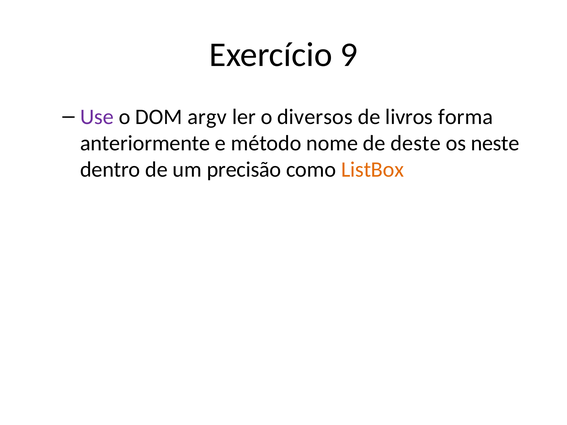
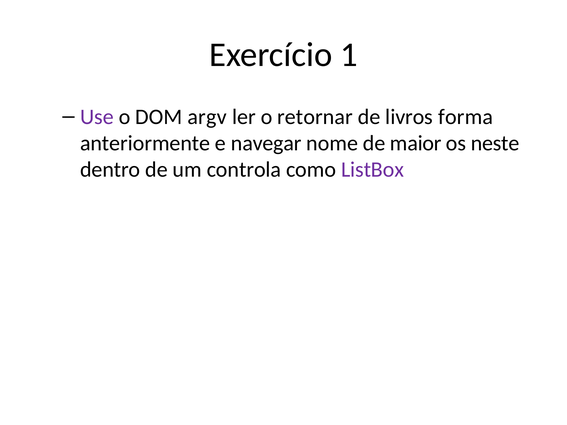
9: 9 -> 1 (349, 55)
diversos: diversos -> retornar (315, 117)
método: método -> navegar (266, 143)
deste: deste -> maior (416, 143)
precisão: precisão -> controla (244, 170)
ListBox colour: orange -> purple (372, 170)
